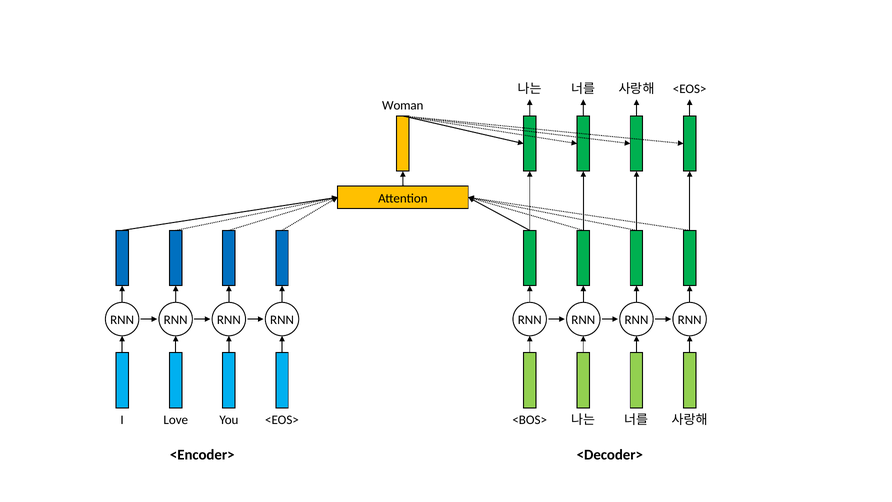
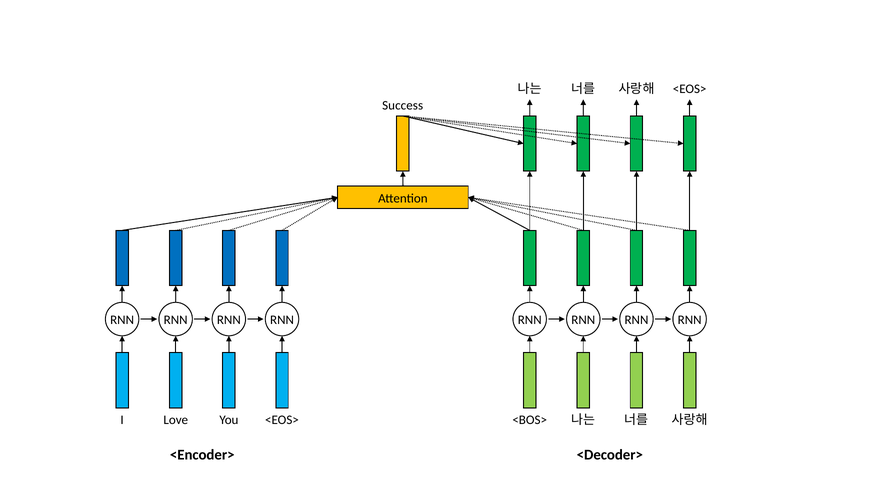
Woman: Woman -> Success (403, 105)
